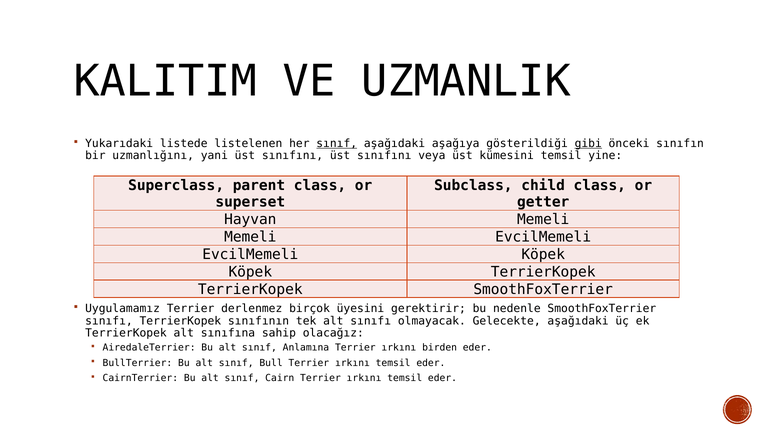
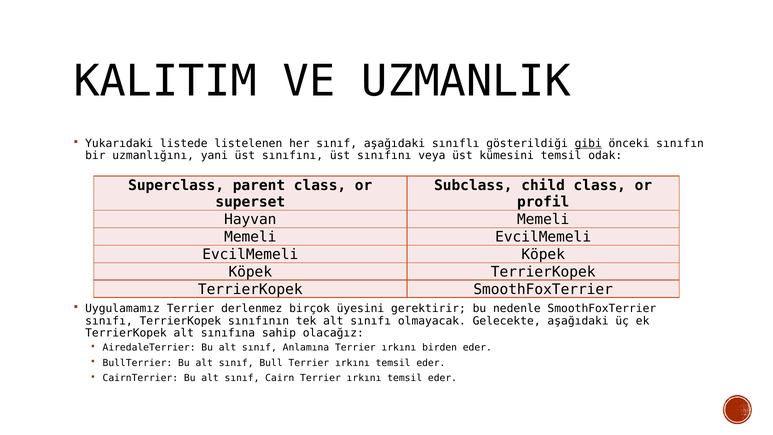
sınıf underline: present -> none (337, 143)
aşağıya: aşağıya -> sınıflı (456, 143)
yine: yine -> odak (605, 156)
getter: getter -> profil (543, 202)
